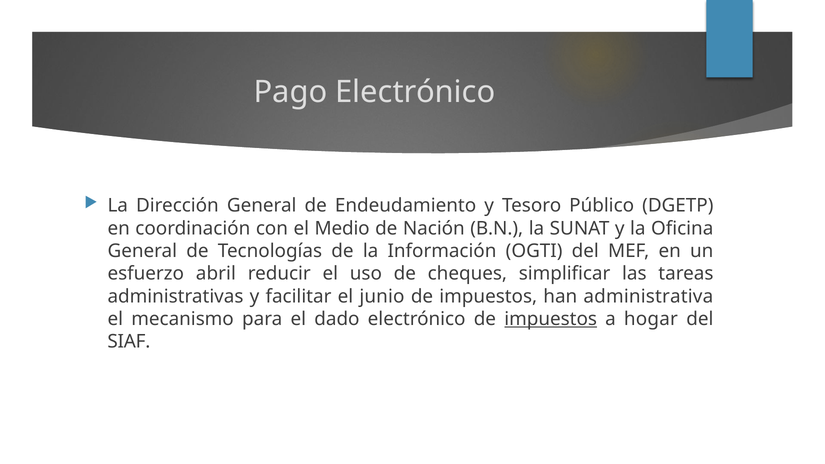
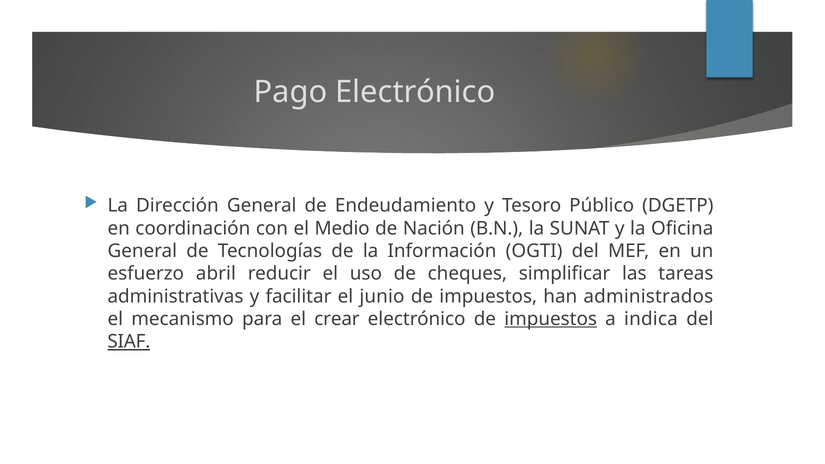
administrativa: administrativa -> administrados (648, 296)
dado: dado -> crear (337, 319)
hogar: hogar -> indica (651, 319)
SIAF underline: none -> present (129, 342)
